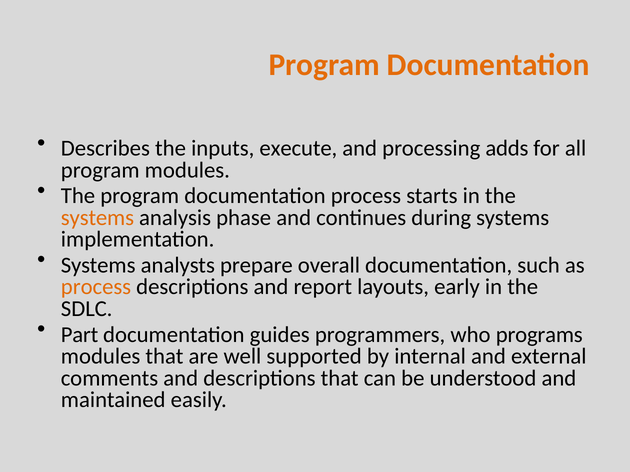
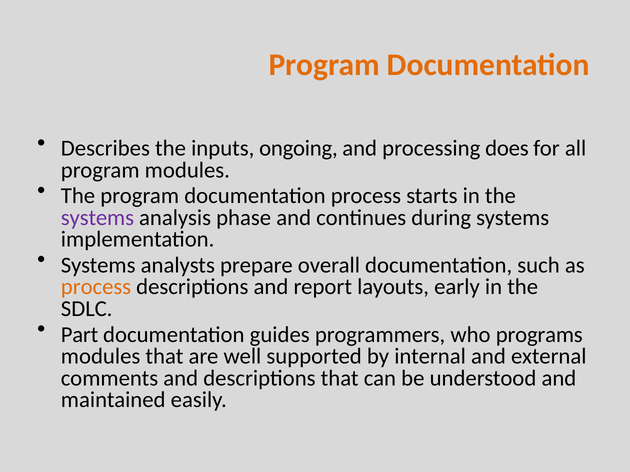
execute: execute -> ongoing (298, 149)
adds: adds -> does (507, 149)
systems colour: orange -> purple (97, 218)
